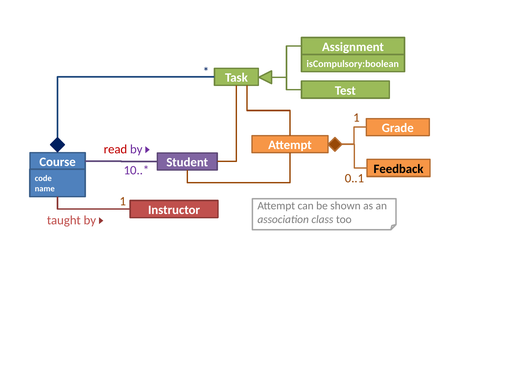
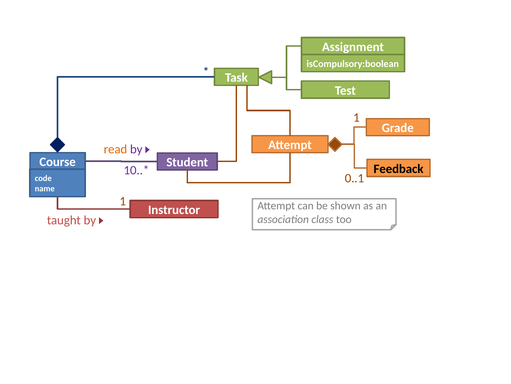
read colour: red -> orange (115, 149)
